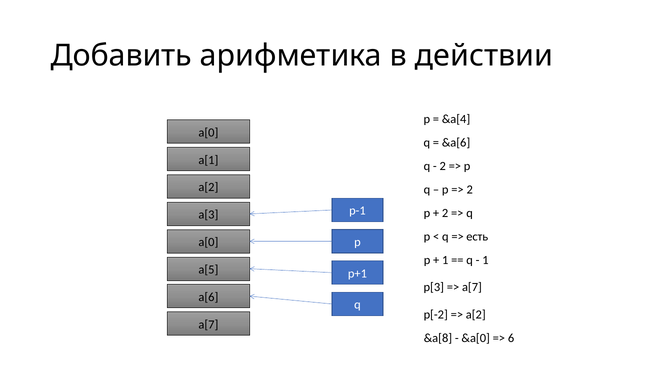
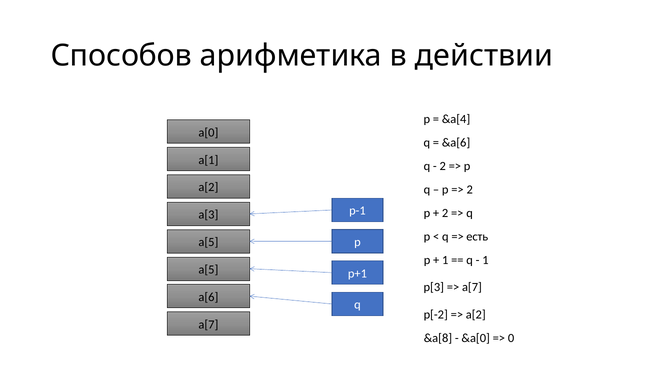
Добавить: Добавить -> Способов (121, 56)
a[0: a[0 -> a[5 (208, 242)
6: 6 -> 0 (511, 339)
